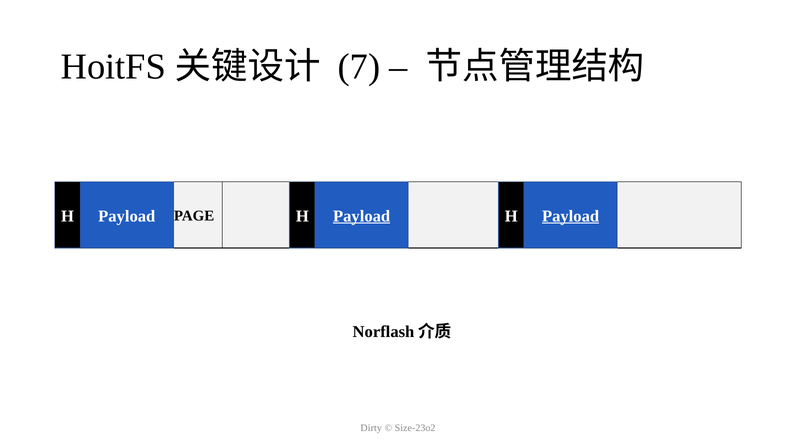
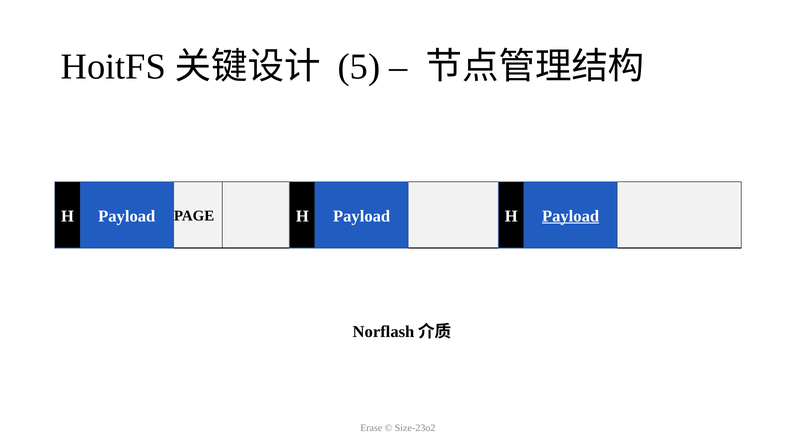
7: 7 -> 5 (359, 67)
Payload underline: present -> none (362, 216)
Dirty: Dirty -> Erase (371, 428)
